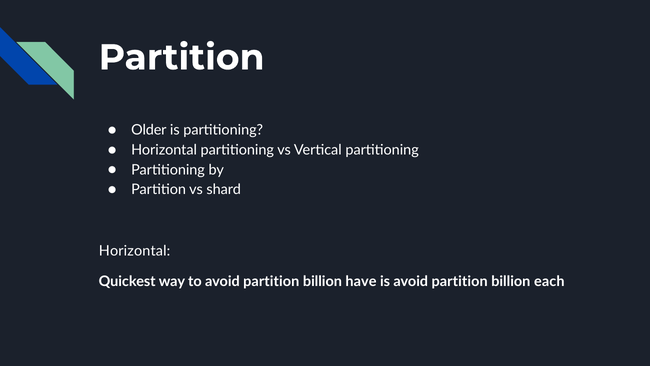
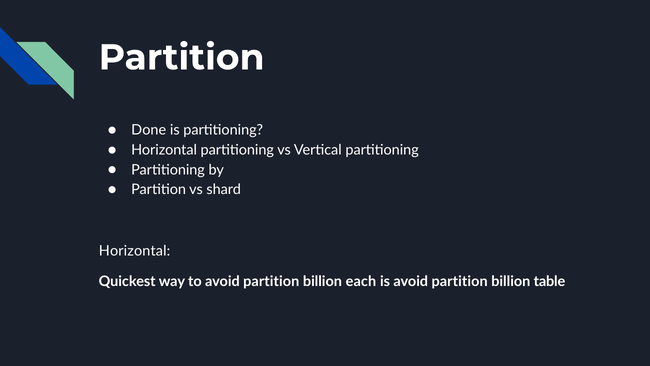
Older: Older -> Done (149, 130)
have: have -> each (361, 281)
each: each -> table (549, 281)
